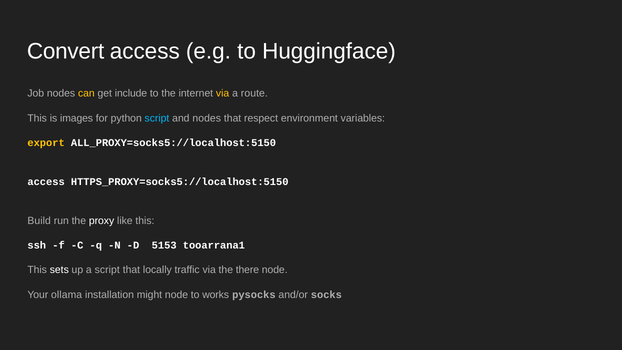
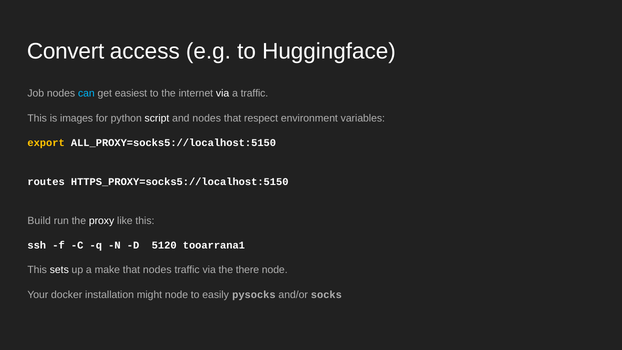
can colour: yellow -> light blue (86, 93)
include: include -> easiest (131, 93)
via colour: yellow -> white (223, 93)
a route: route -> traffic (254, 93)
script colour: light blue -> white (157, 118)
access: access -> routes (46, 182)
5153: 5153 -> 5120 (164, 245)
a script: script -> make (107, 270)
that locally: locally -> nodes (157, 270)
ollama: ollama -> docker (67, 295)
works: works -> easily (216, 295)
